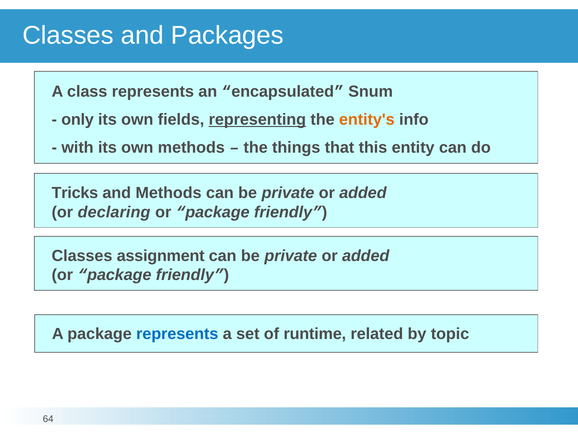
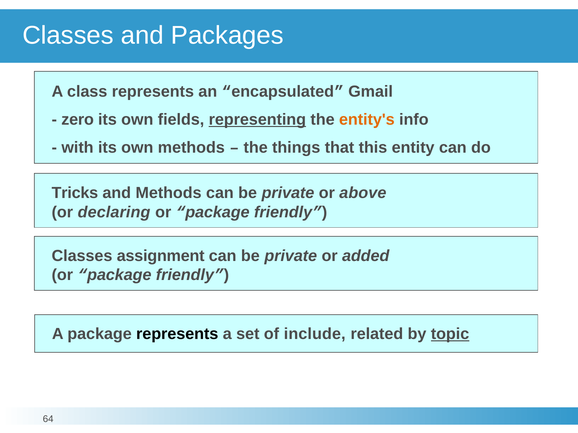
Snum: Snum -> Gmail (371, 92)
only: only -> zero (78, 120)
added: added -> above (363, 193)
represents colour: blue -> black (177, 334)
runtime: runtime -> include (315, 334)
topic underline: none -> present (450, 334)
